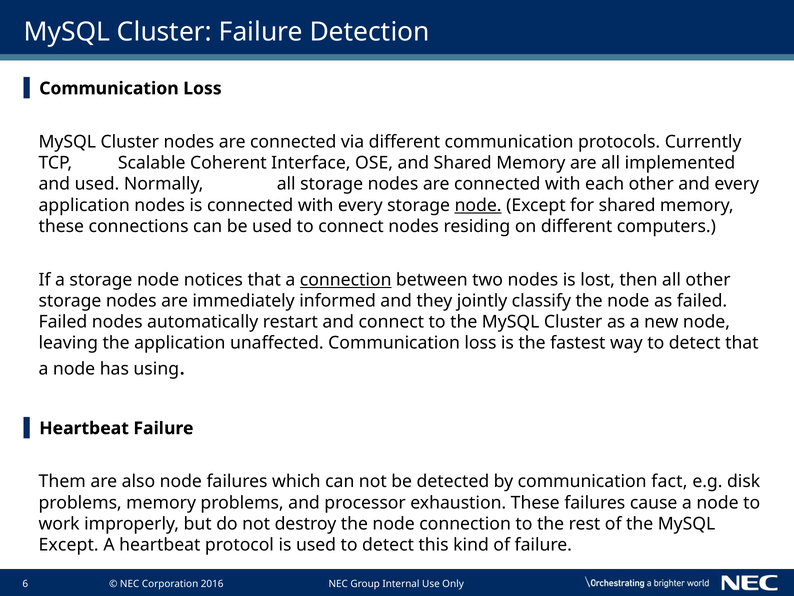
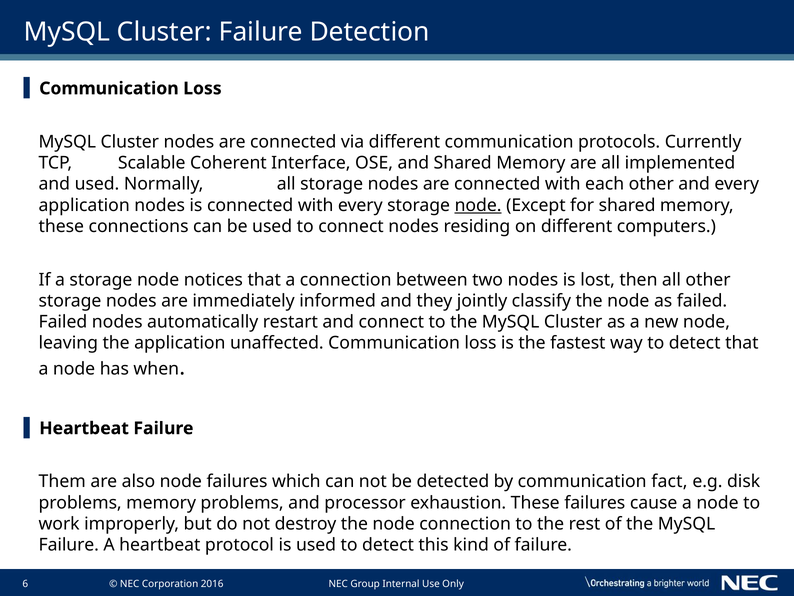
connection underline: present -> none (346, 279)
using: using -> when (156, 368)
Except: Except -> Failure (69, 545)
